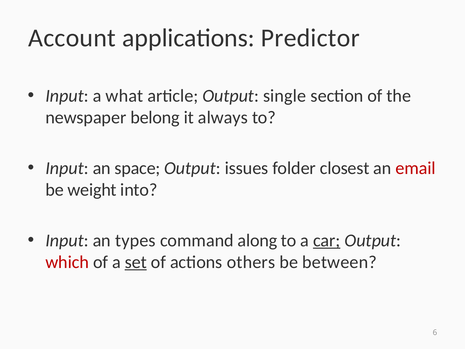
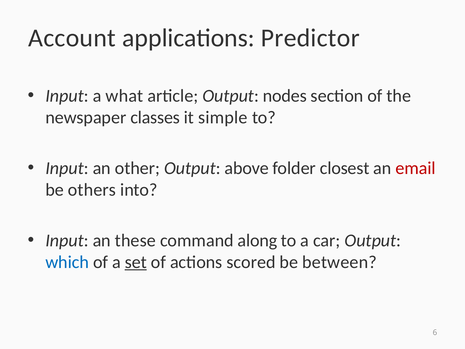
single: single -> nodes (285, 96)
belong: belong -> classes (155, 117)
always: always -> simple (223, 117)
space: space -> other (137, 168)
issues: issues -> above (247, 168)
weight: weight -> others (92, 190)
types: types -> these (135, 240)
car underline: present -> none (327, 240)
which colour: red -> blue (67, 262)
others: others -> scored (251, 262)
